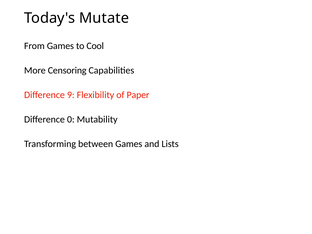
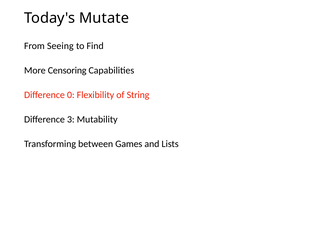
From Games: Games -> Seeing (60, 46)
Cool: Cool -> Find (95, 46)
9: 9 -> 0 (71, 95)
Paper: Paper -> String (138, 95)
0: 0 -> 3 (71, 119)
